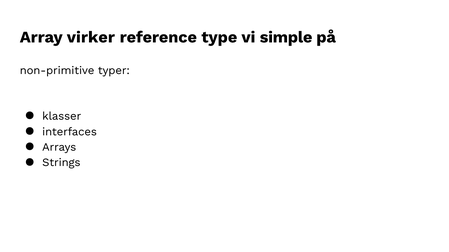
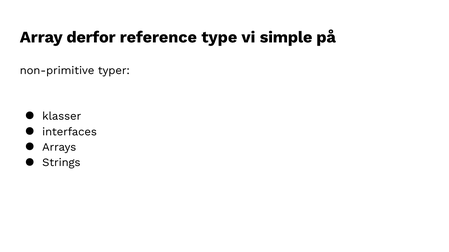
virker: virker -> derfor (91, 37)
